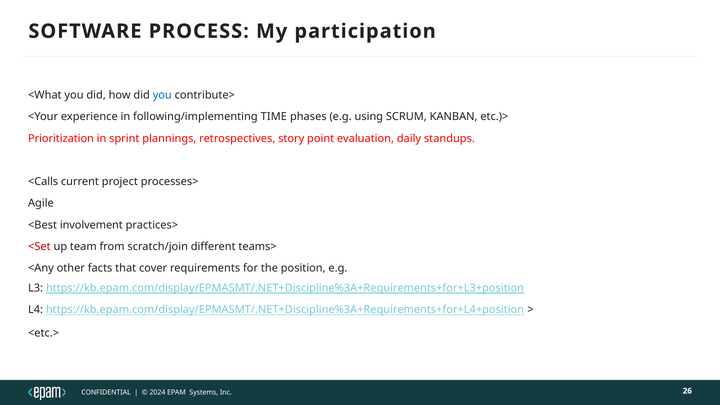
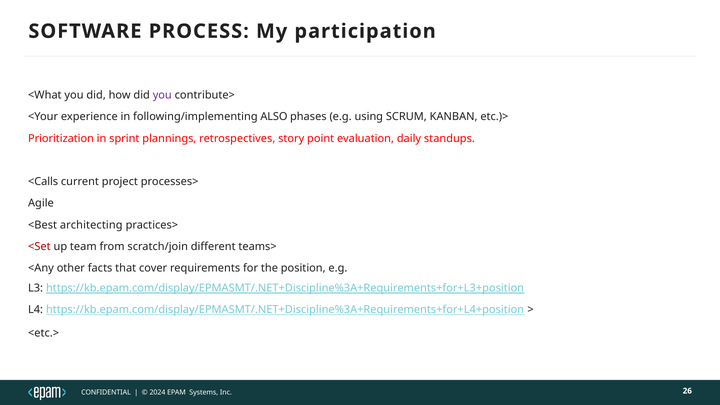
you colour: blue -> purple (162, 95)
TIME: TIME -> ALSO (274, 117)
involvement: involvement -> architecting (91, 225)
